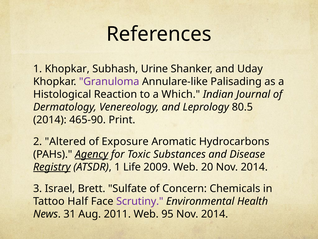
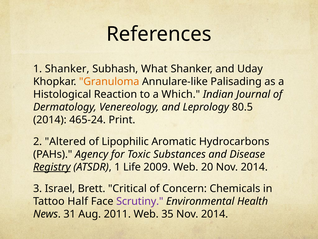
1 Khopkar: Khopkar -> Shanker (67, 69)
Urine: Urine -> What (154, 69)
Granuloma colour: purple -> orange (109, 81)
465-90: 465-90 -> 465-24 (88, 120)
Exposure: Exposure -> Lipophilic (125, 141)
Agency underline: present -> none (92, 154)
Sulfate: Sulfate -> Critical (127, 188)
95: 95 -> 35 (167, 214)
